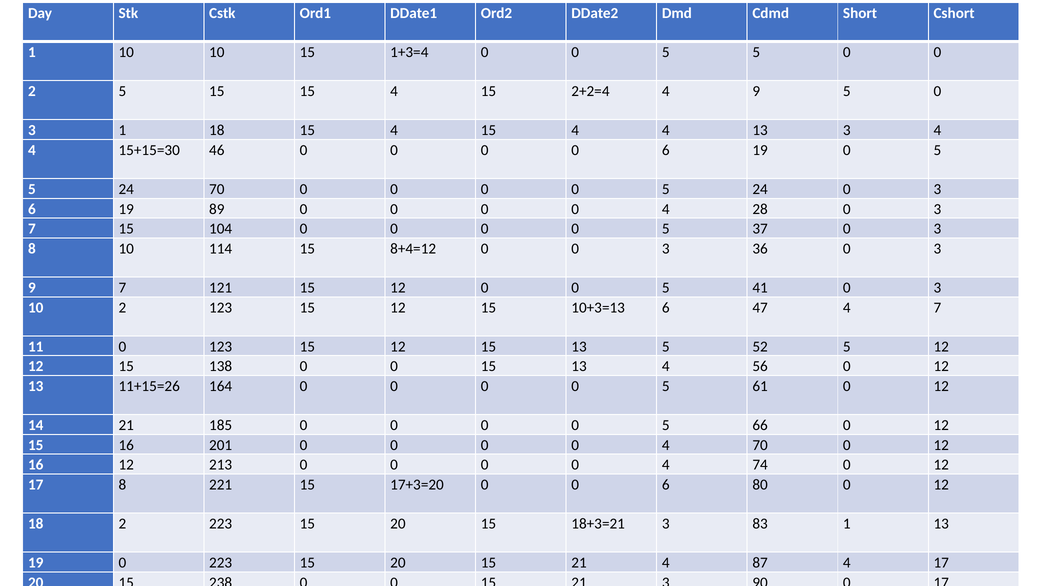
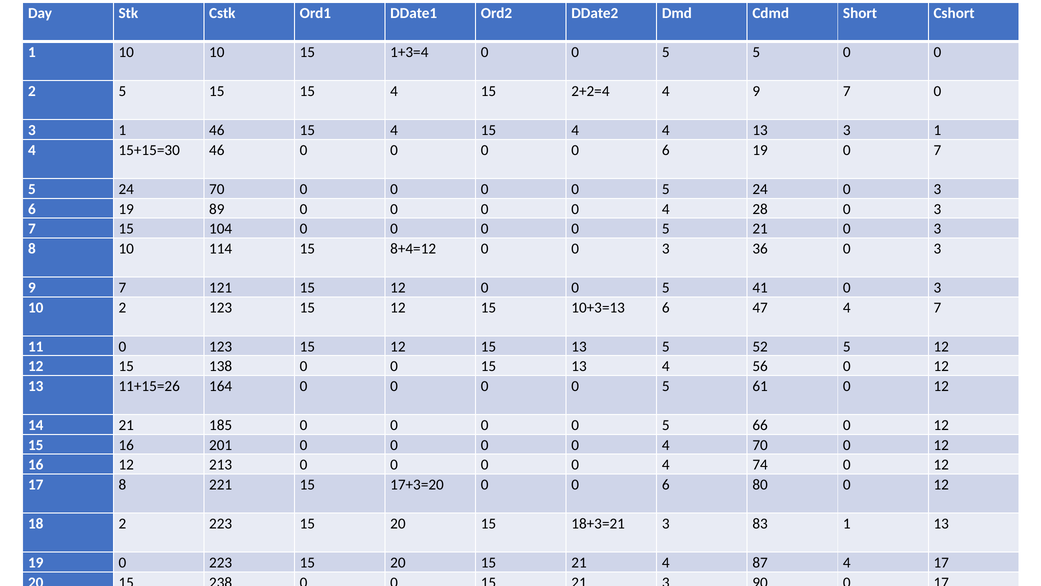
4 9 5: 5 -> 7 (847, 91)
1 18: 18 -> 46 (217, 130)
13 3 4: 4 -> 1 (937, 130)
19 0 5: 5 -> 7 (937, 150)
5 37: 37 -> 21 (760, 229)
